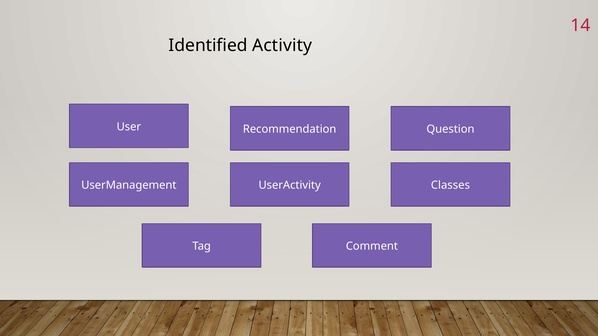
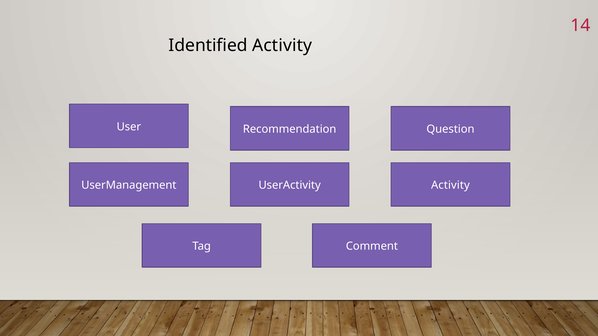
Classes: Classes -> Activity (450, 185)
